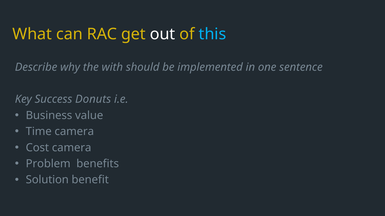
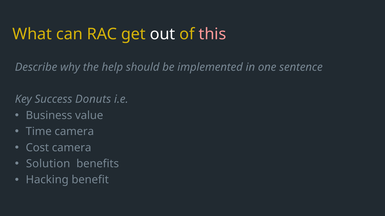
this colour: light blue -> pink (213, 34)
with: with -> help (112, 67)
Problem: Problem -> Solution (48, 164)
Solution: Solution -> Hacking (47, 180)
